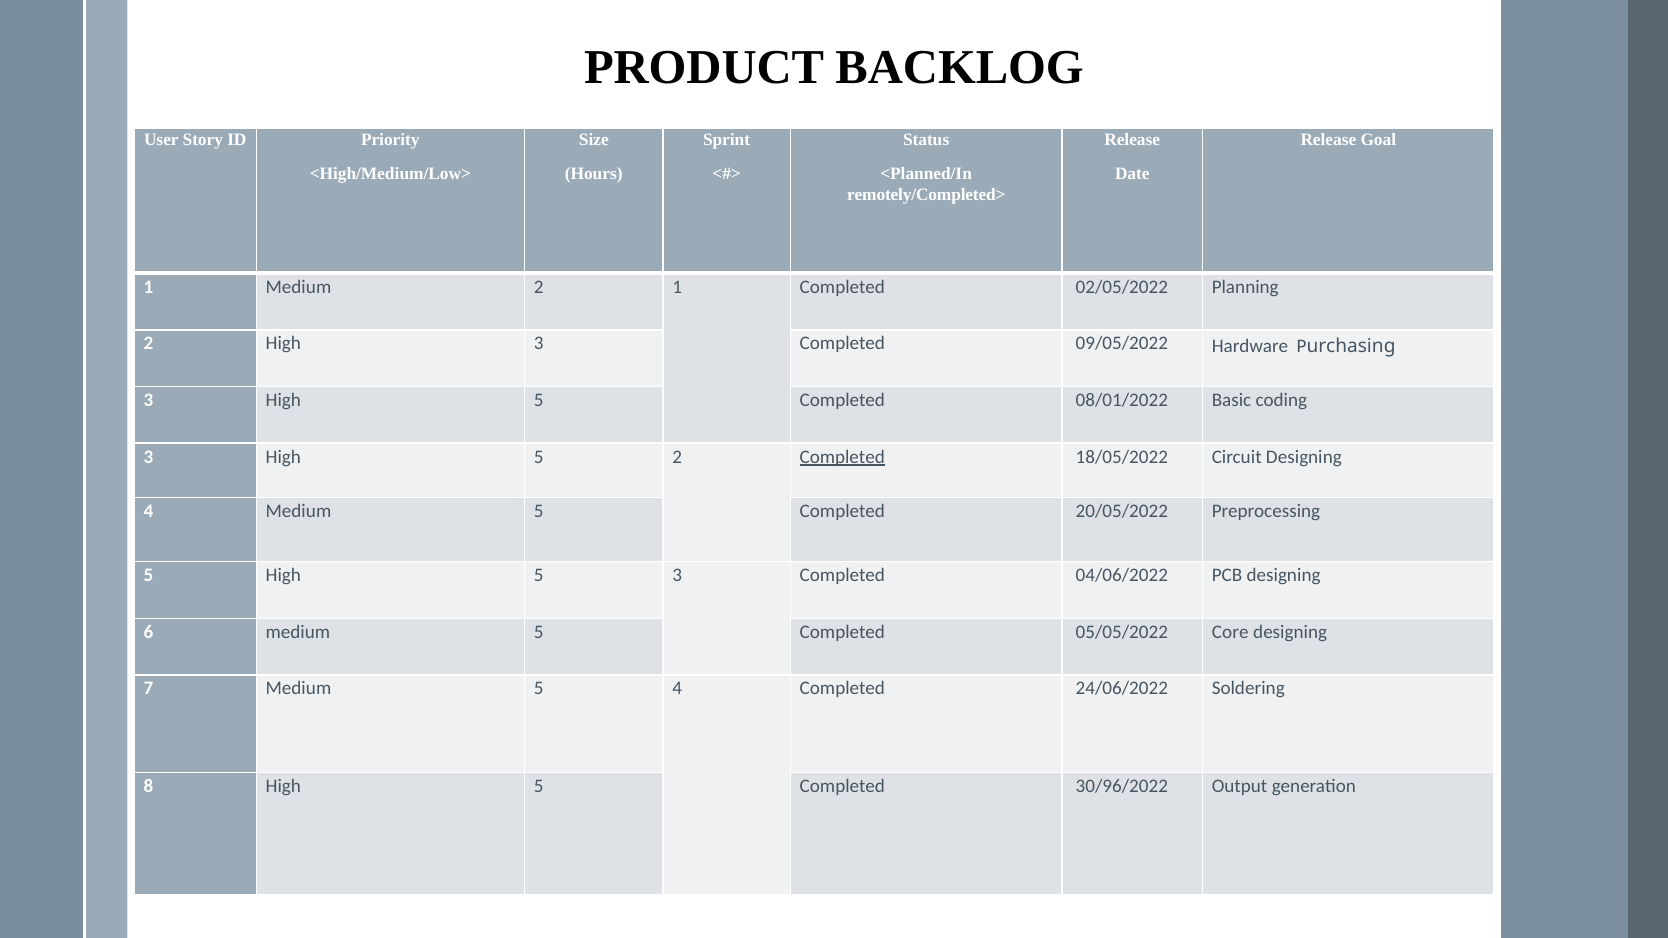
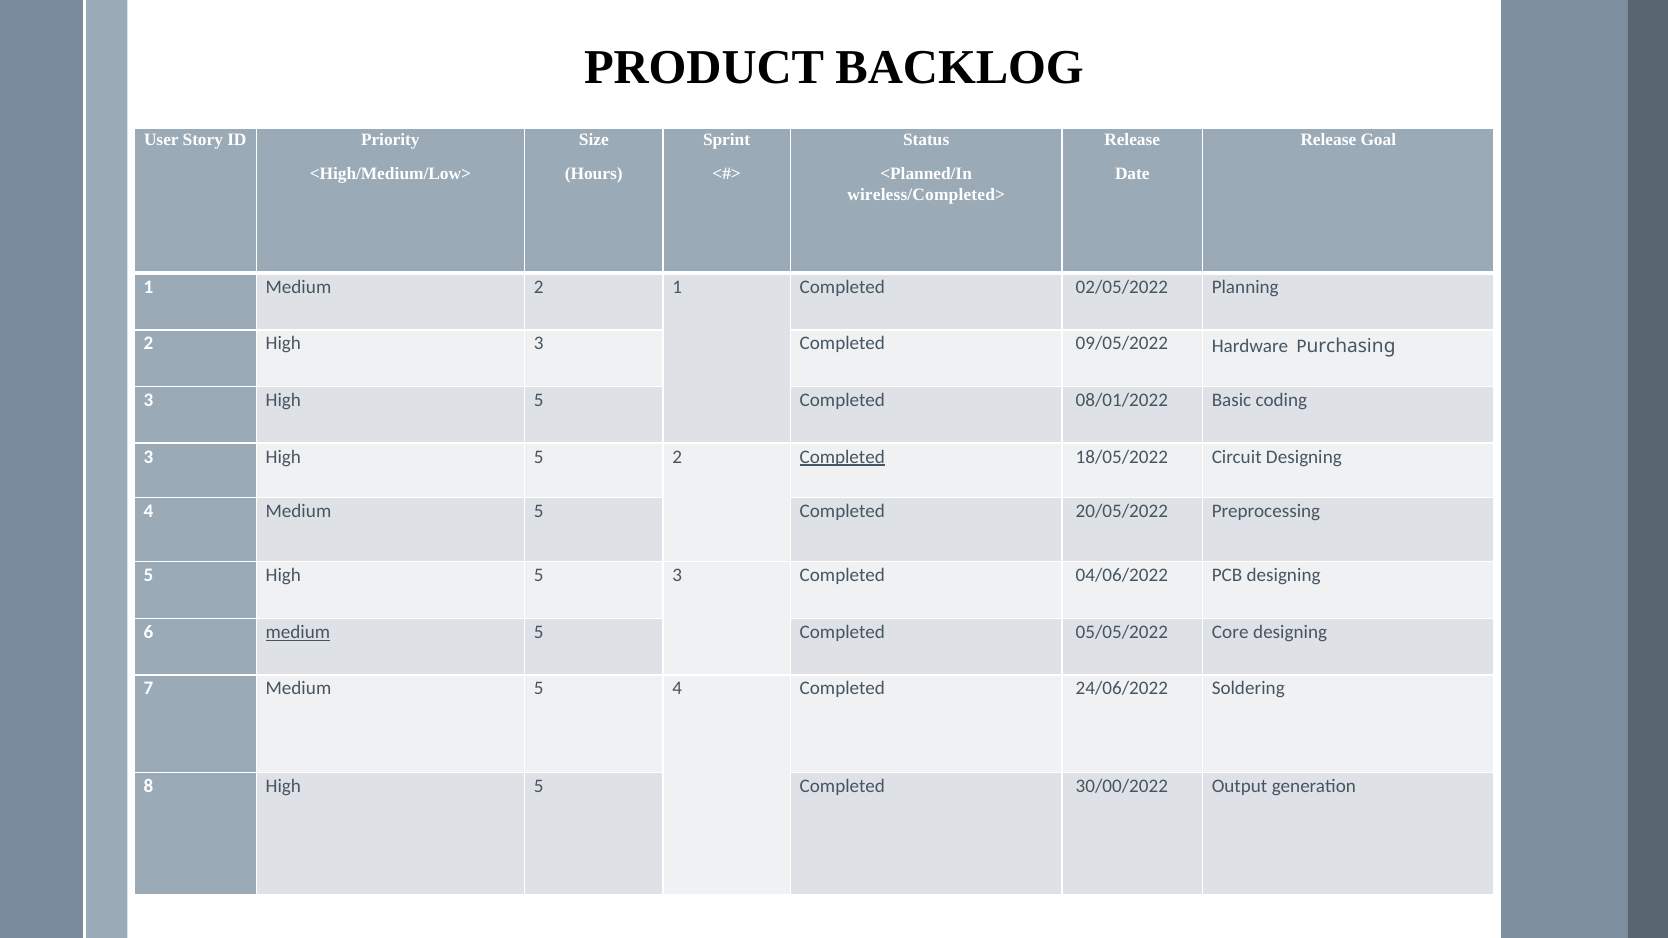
remotely/Completed>: remotely/Completed> -> wireless/Completed> (926, 194)
medium underline: none -> present (298, 632)
30/96/2022: 30/96/2022 -> 30/00/2022 (1122, 787)
